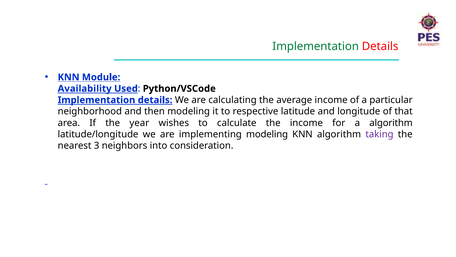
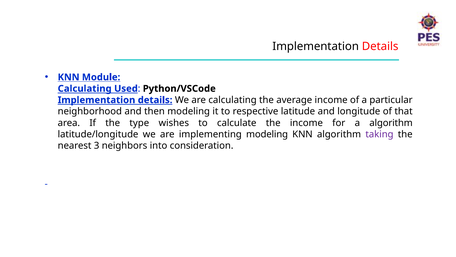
Implementation colour: green -> black (316, 46)
Availability: Availability -> Calculating (85, 88)
year: year -> type (139, 123)
